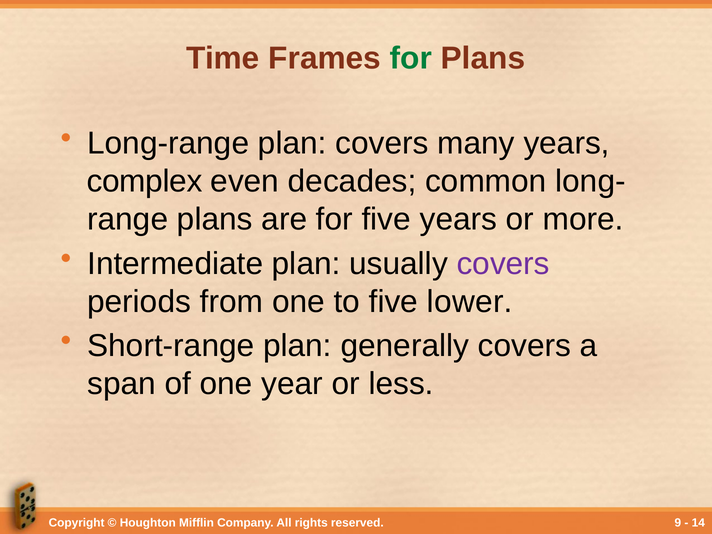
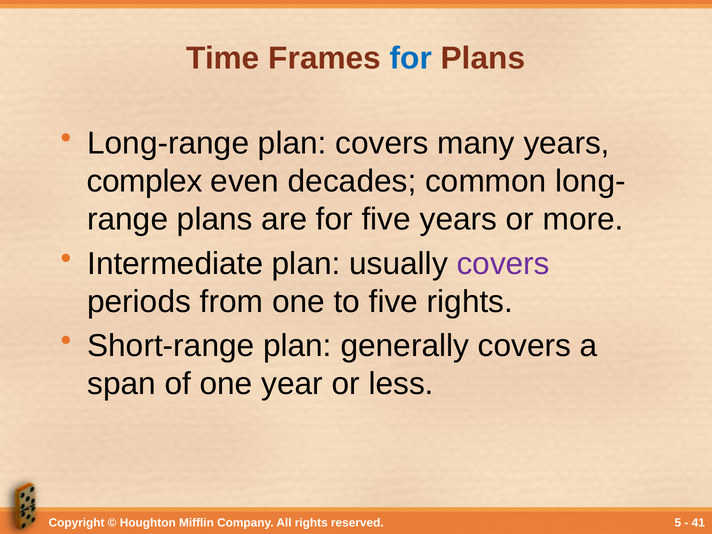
for colour: green -> blue (411, 59)
five lower: lower -> rights (470, 302)
9: 9 -> 5 (678, 523)
14: 14 -> 41 (698, 523)
